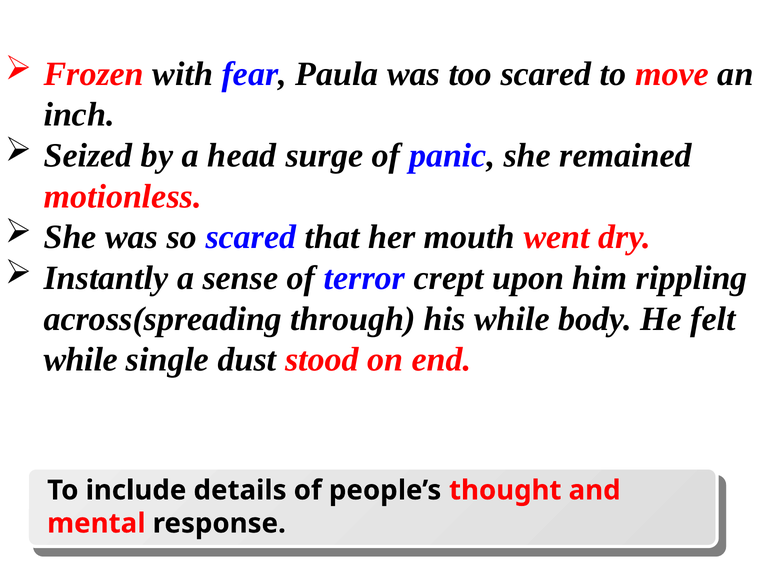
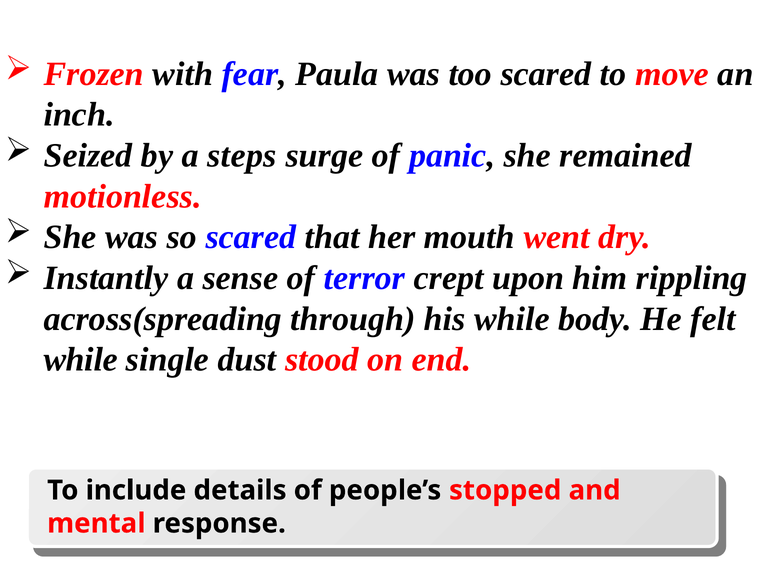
head: head -> steps (242, 156)
thought: thought -> stopped (505, 491)
